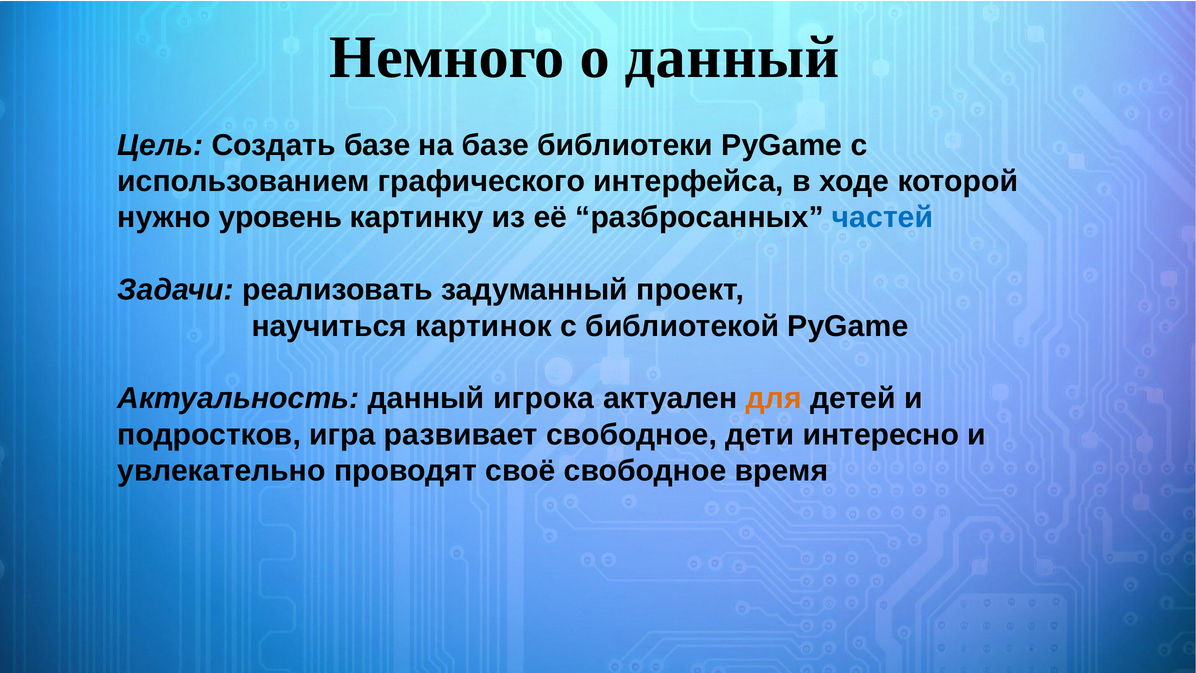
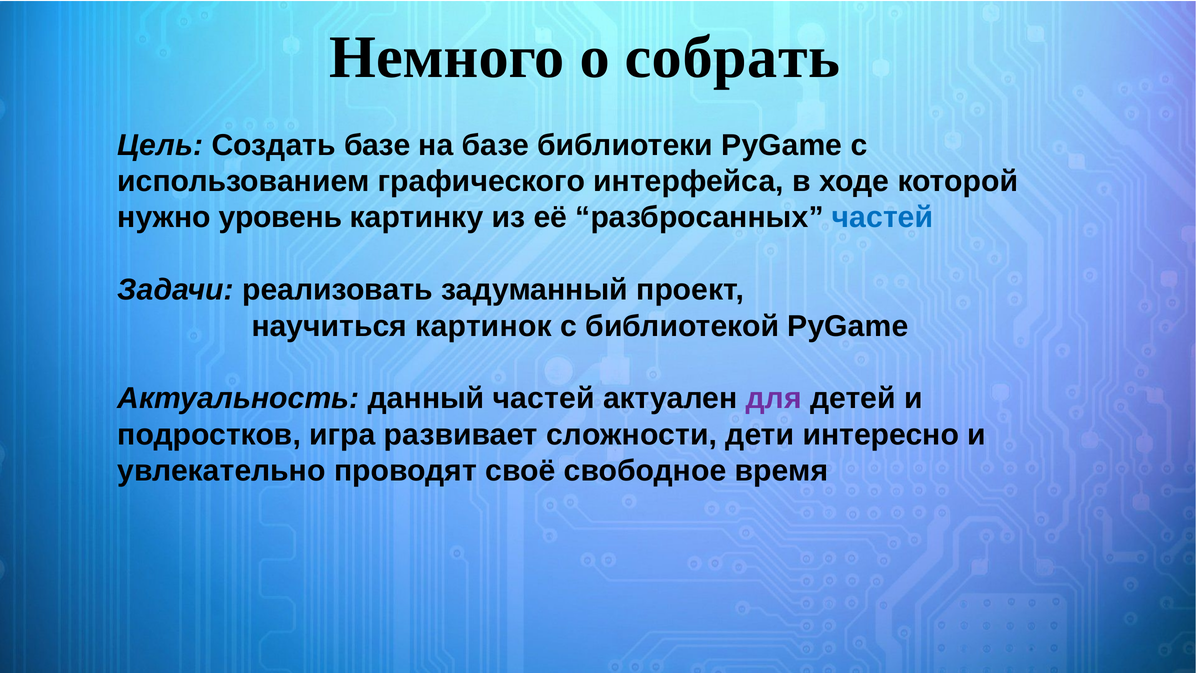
о данный: данный -> собрать (732, 57)
данный игрока: игрока -> частей (544, 398)
для colour: orange -> purple (774, 398)
развивает свободное: свободное -> сложности (631, 435)
